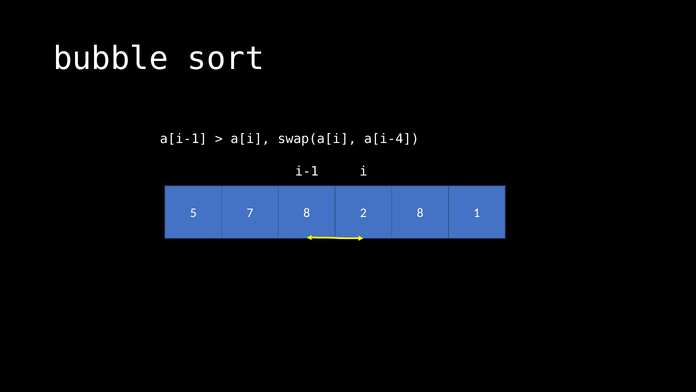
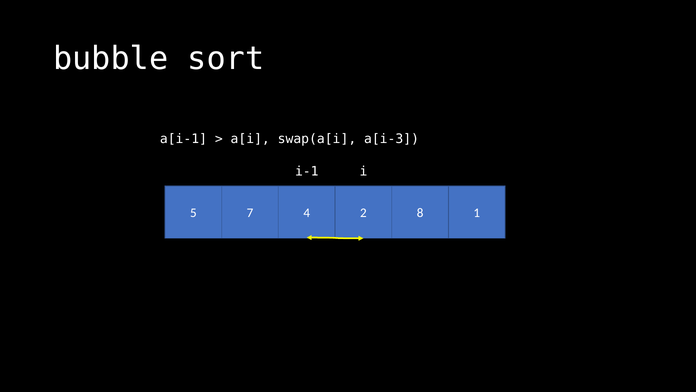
a[i-4: a[i-4 -> a[i-3 (392, 139)
7 8: 8 -> 4 (307, 213)
